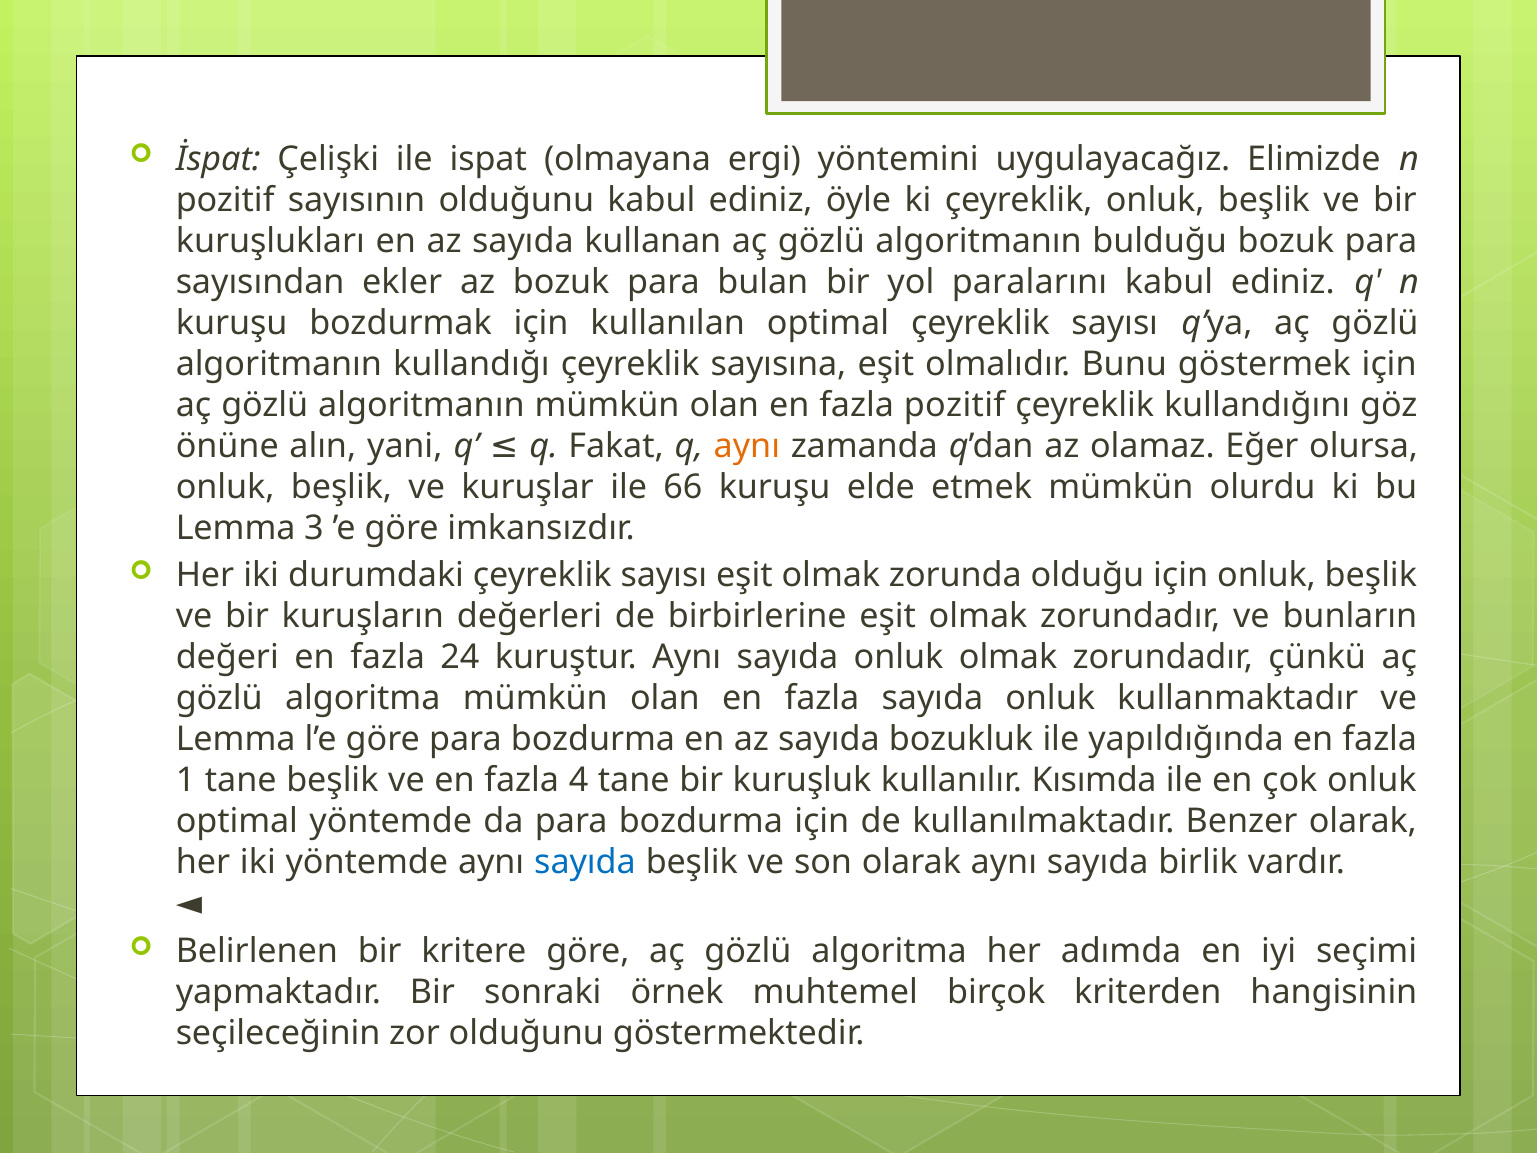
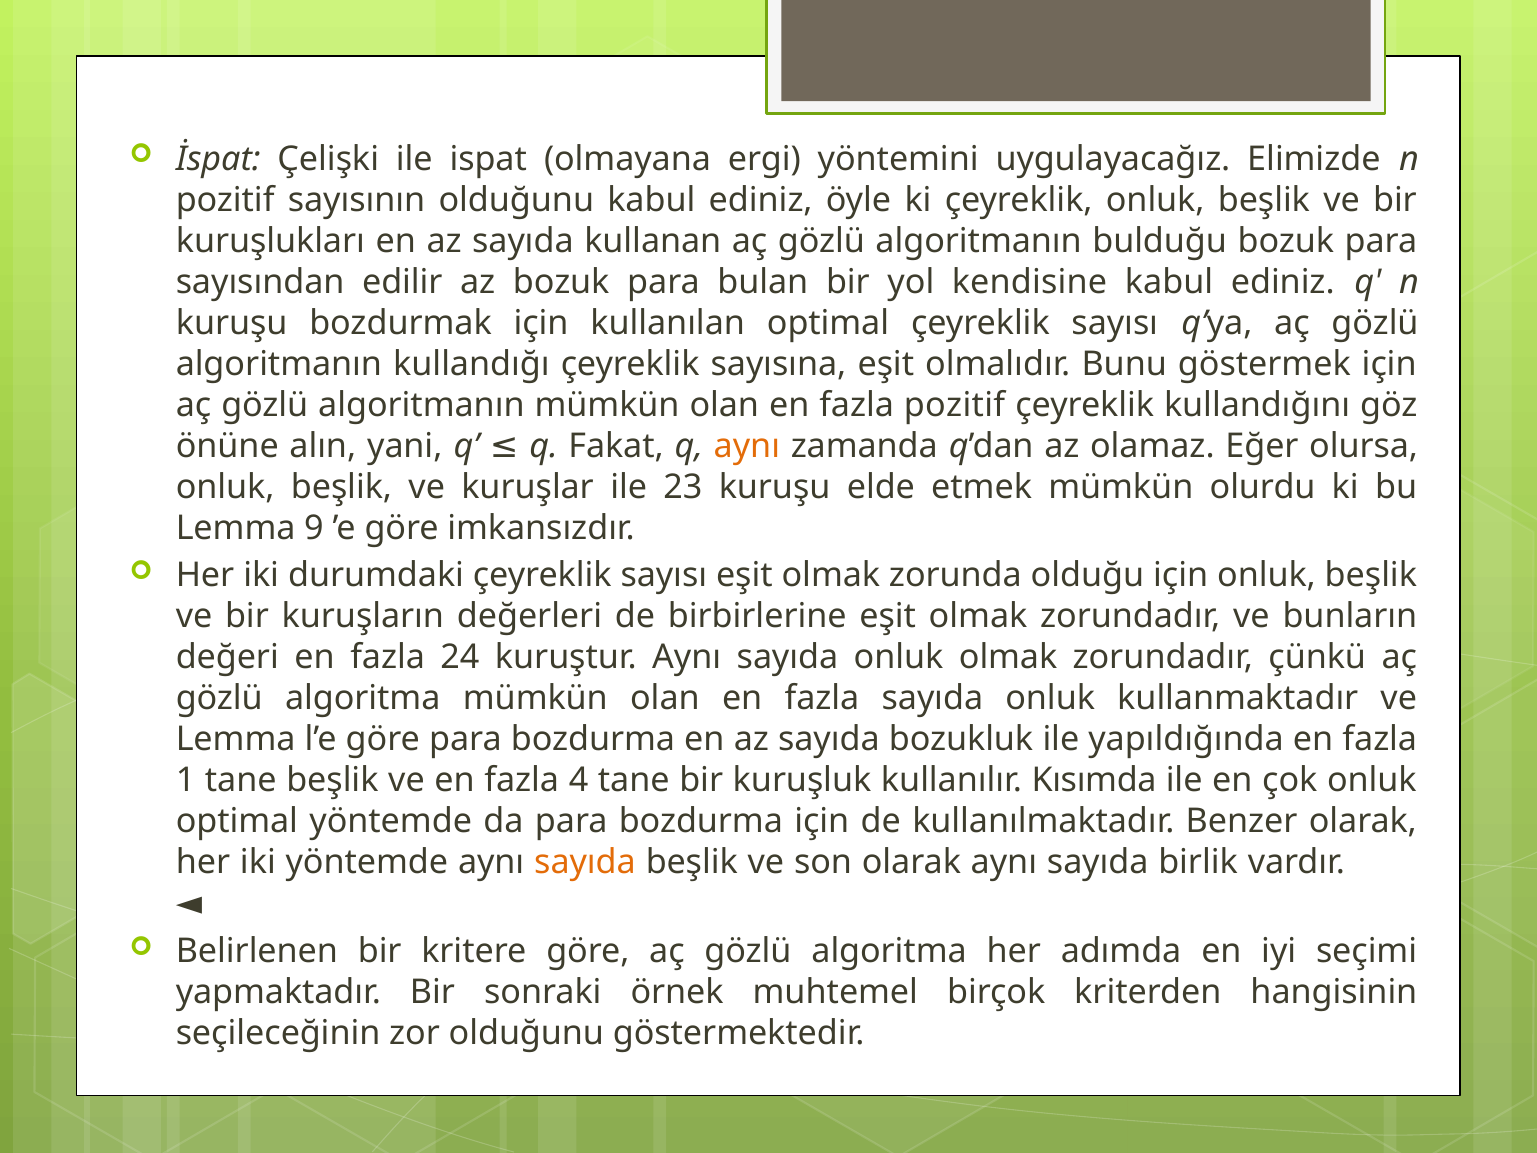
ekler: ekler -> edilir (402, 282)
paralarını: paralarını -> kendisine (1029, 282)
66: 66 -> 23 (683, 487)
3: 3 -> 9 (314, 528)
sayıda colour: blue -> orange (585, 862)
